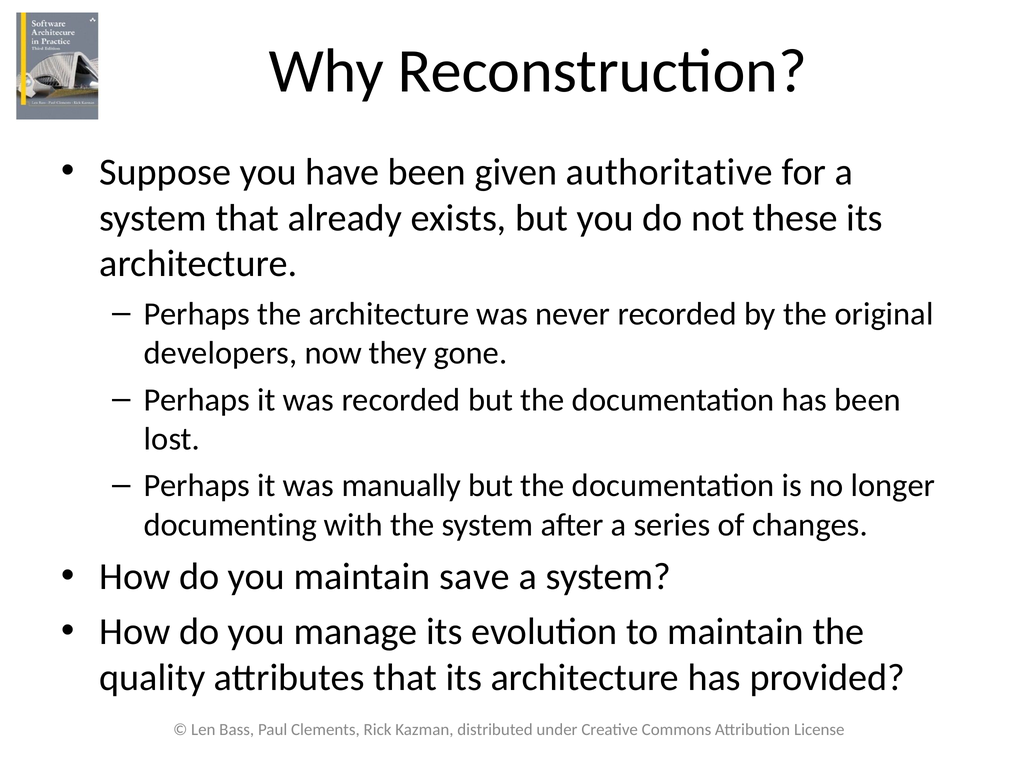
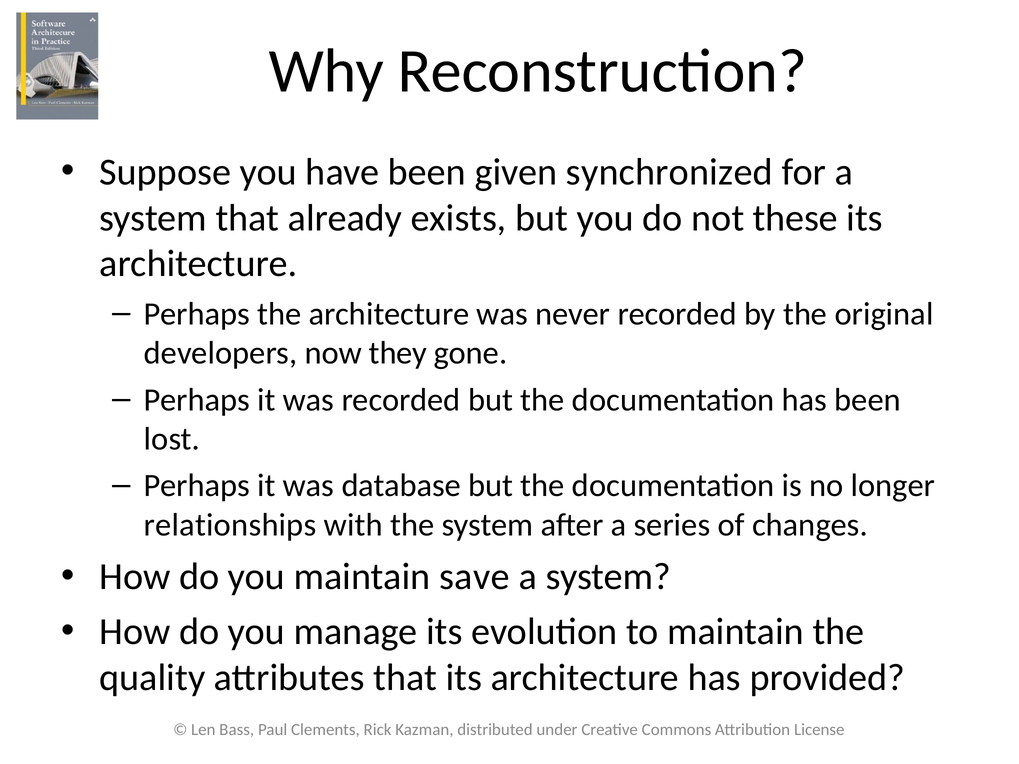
authoritative: authoritative -> synchronized (669, 172)
manually: manually -> database (401, 486)
documenting: documenting -> relationships (230, 525)
